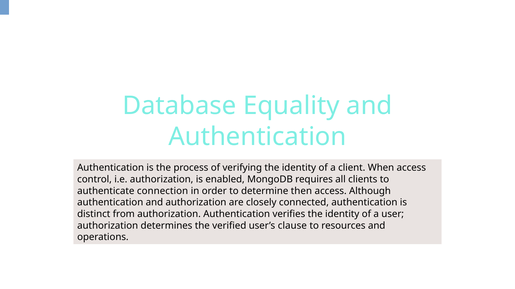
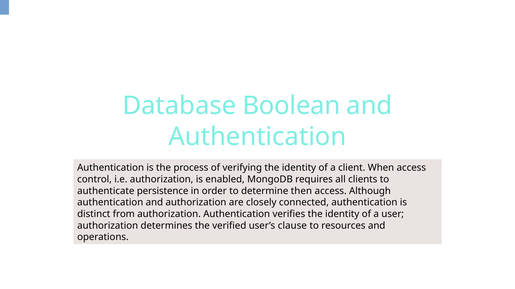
Equality: Equality -> Boolean (291, 106)
connection: connection -> persistence (163, 191)
